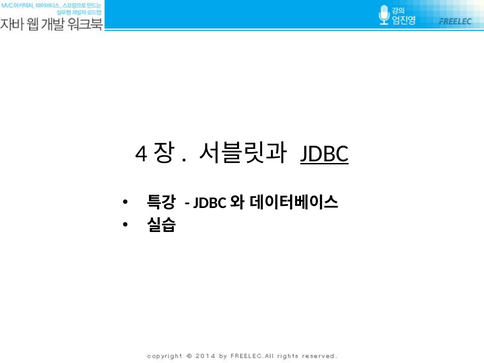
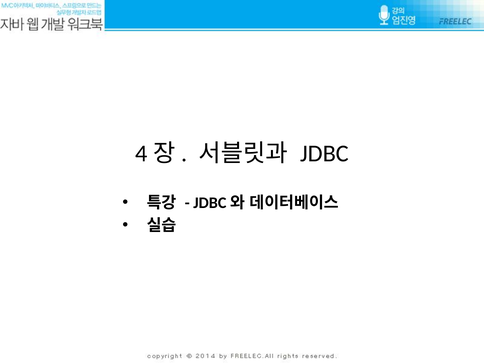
JDBC underline: present -> none (325, 153)
